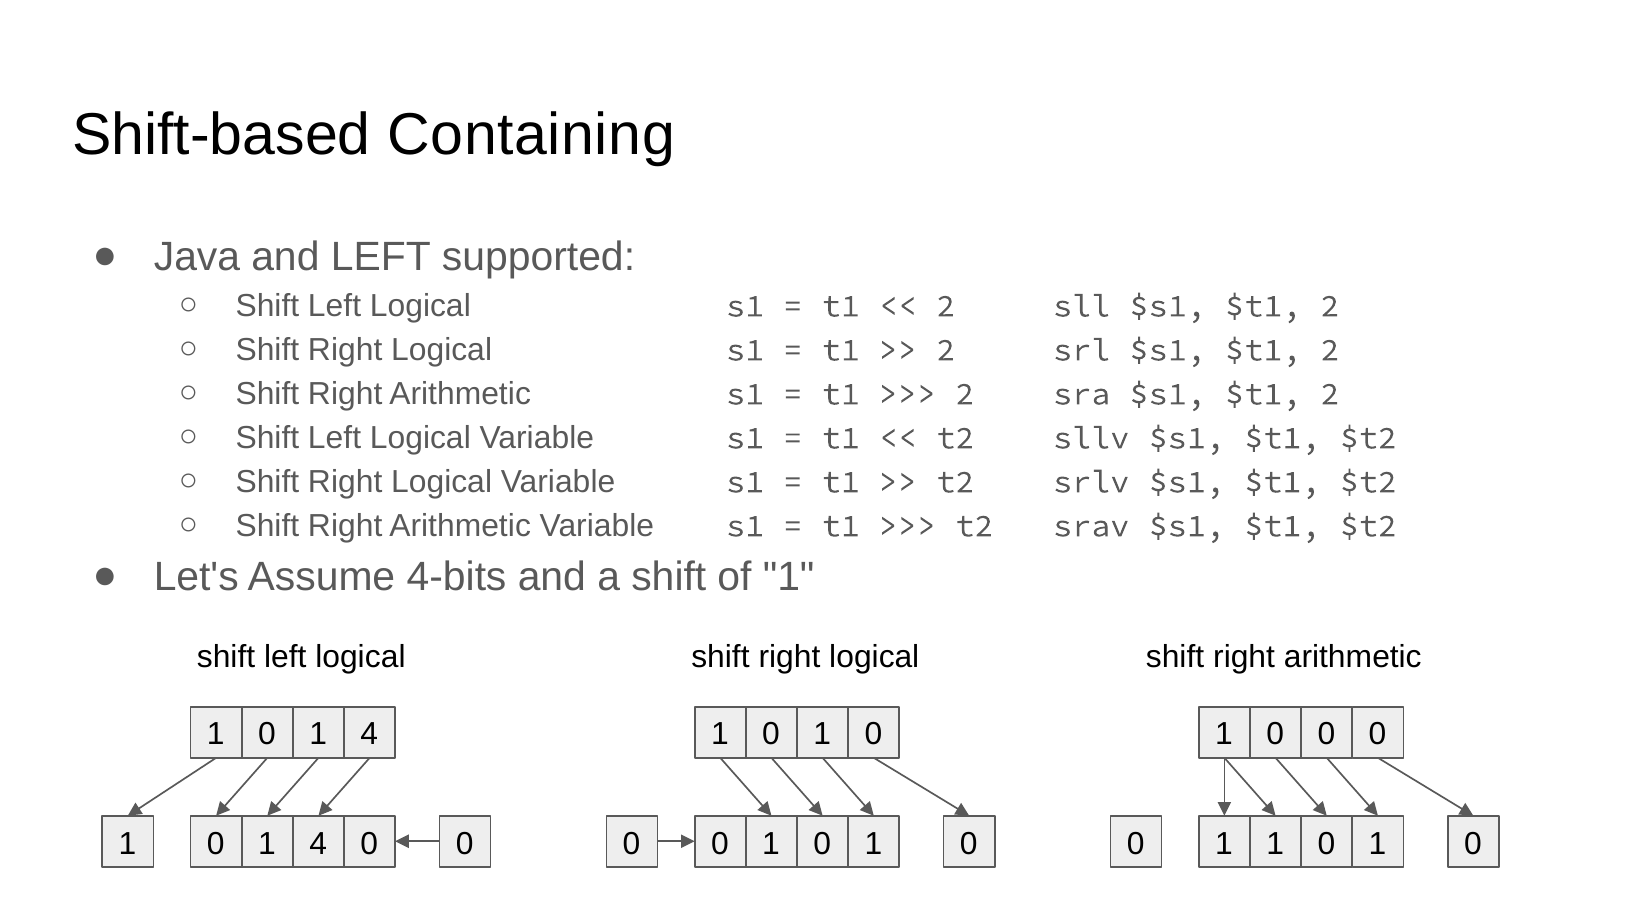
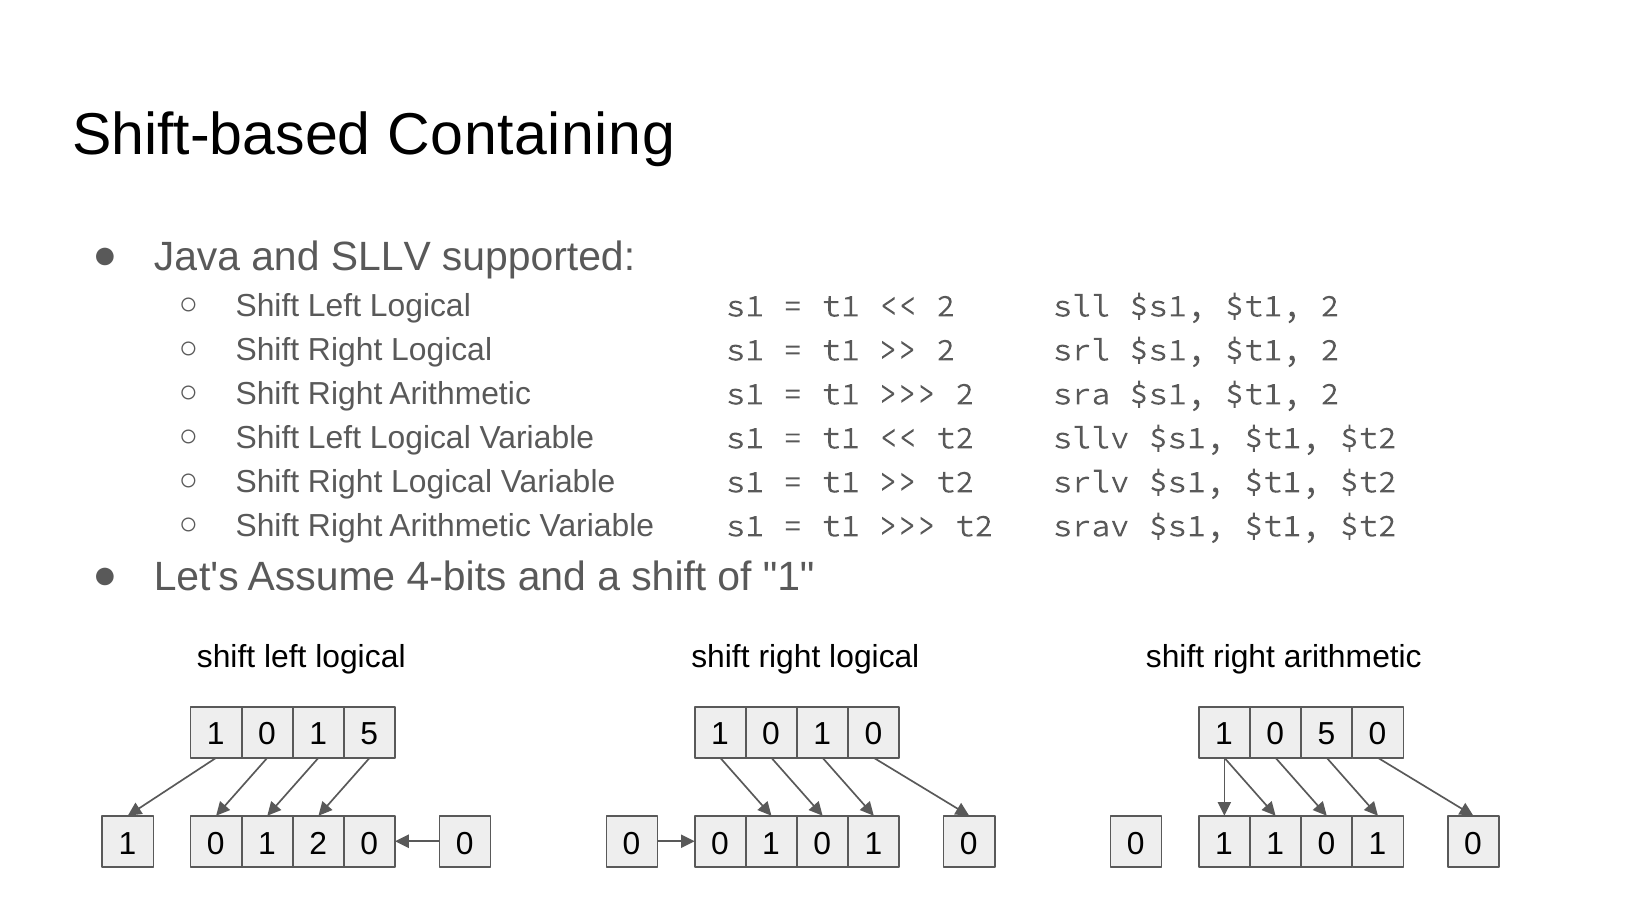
and LEFT: LEFT -> SLLV (381, 257)
1 0 1 4: 4 -> 5 (369, 734)
0: 0 -> 5 (1326, 734)
4: 4 -> 2 (318, 843)
